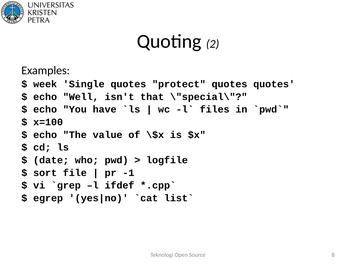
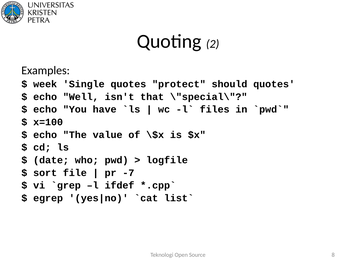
protect quotes: quotes -> should (229, 84)
-1: -1 -> -7 (128, 173)
